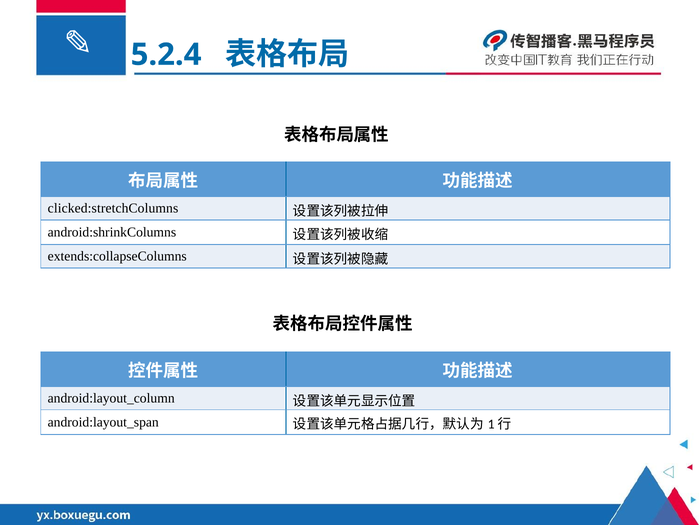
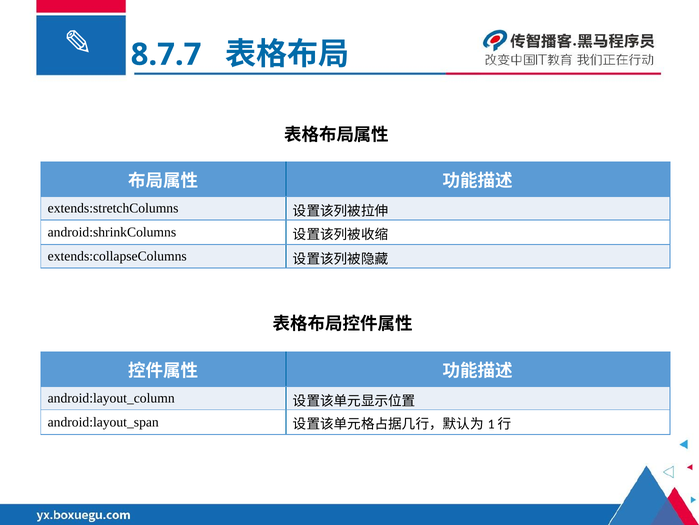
5.2.4: 5.2.4 -> 8.7.7 (166, 55)
clicked:stretchColumns: clicked:stretchColumns -> extends:stretchColumns (113, 208)
